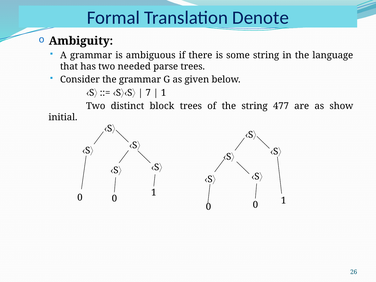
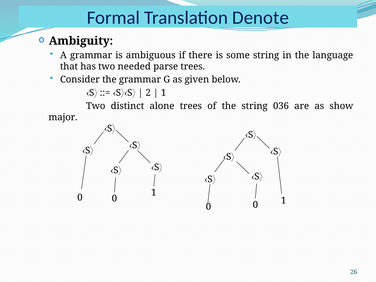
7: 7 -> 2 (148, 93)
block: block -> alone (162, 106)
477: 477 -> 036 (281, 106)
initial: initial -> major (63, 117)
